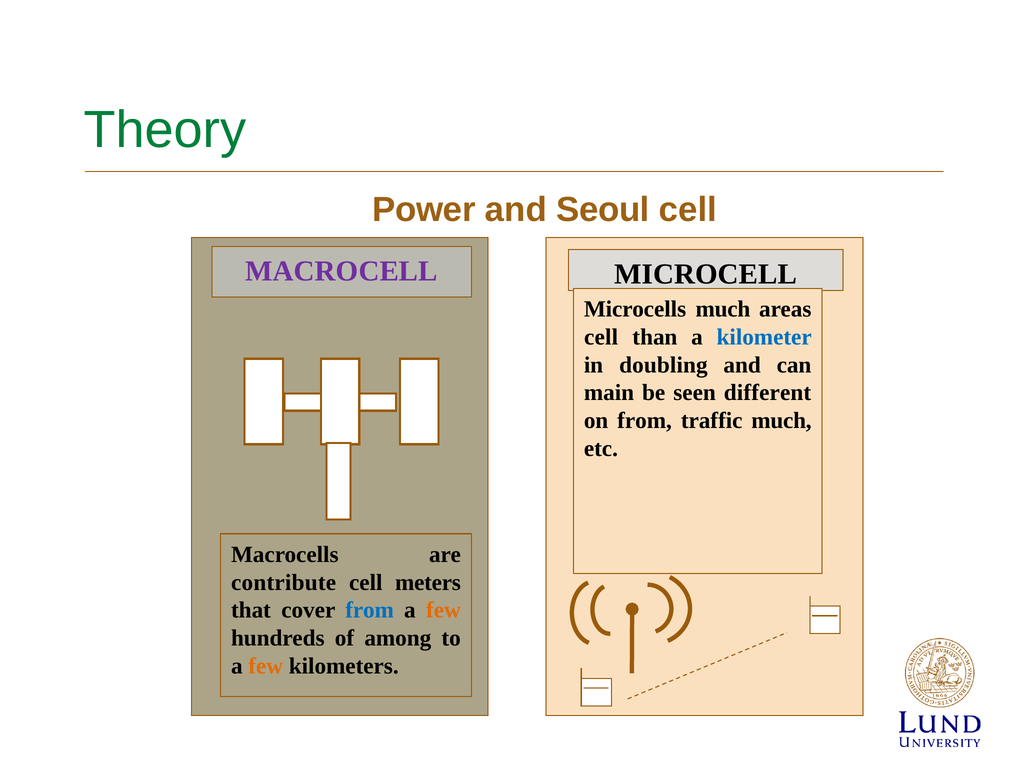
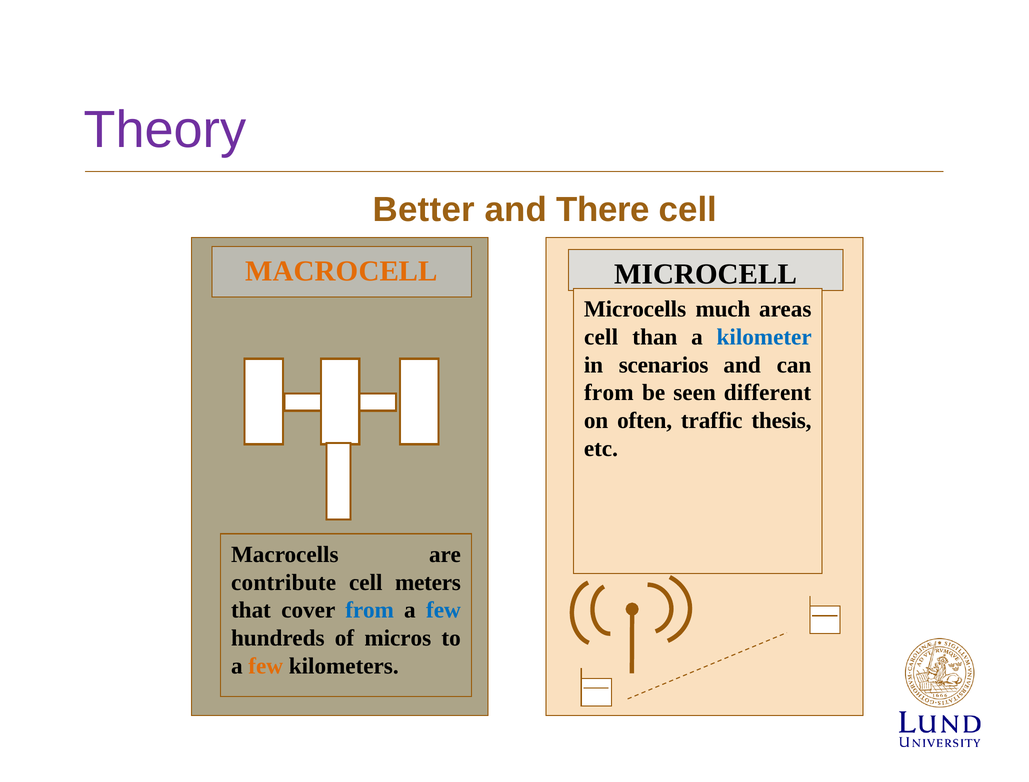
Theory colour: green -> purple (165, 130)
Power: Power -> Better (424, 210)
Seoul: Seoul -> There (603, 210)
MACROCELL colour: purple -> orange (342, 271)
doubling: doubling -> scenarios (664, 365)
main: main -> from (609, 393)
on from: from -> often (645, 421)
traffic much: much -> thesis (781, 421)
few colour: orange -> blue (443, 610)
among: among -> micros (398, 638)
